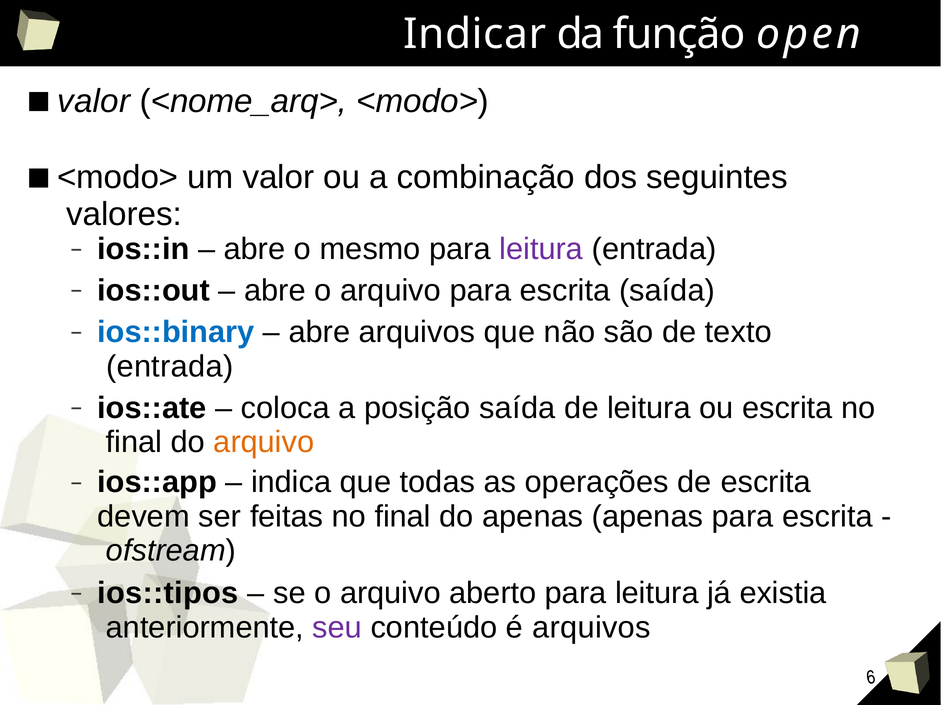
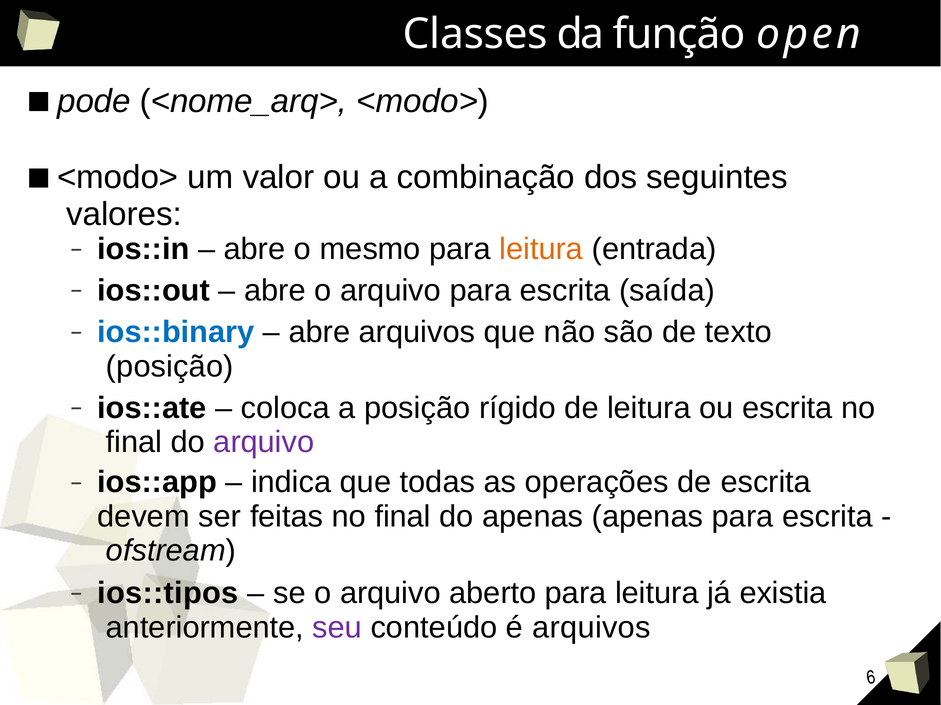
Indicar: Indicar -> Classes (475, 34)
valor: valor -> pode (94, 101)
leitura colour: purple -> orange (541, 249)
entrada: entrada -> posição (170, 367)
posição saída: saída -> rígido (518, 408)
arquivo colour: orange -> purple (264, 442)
